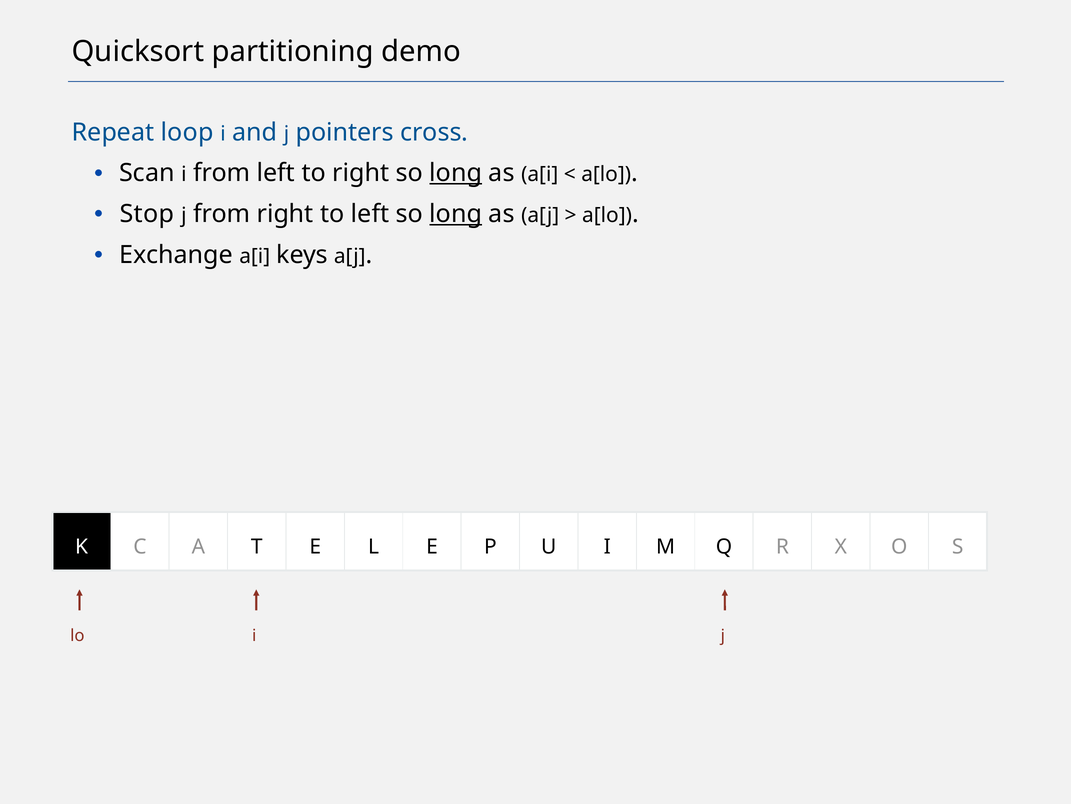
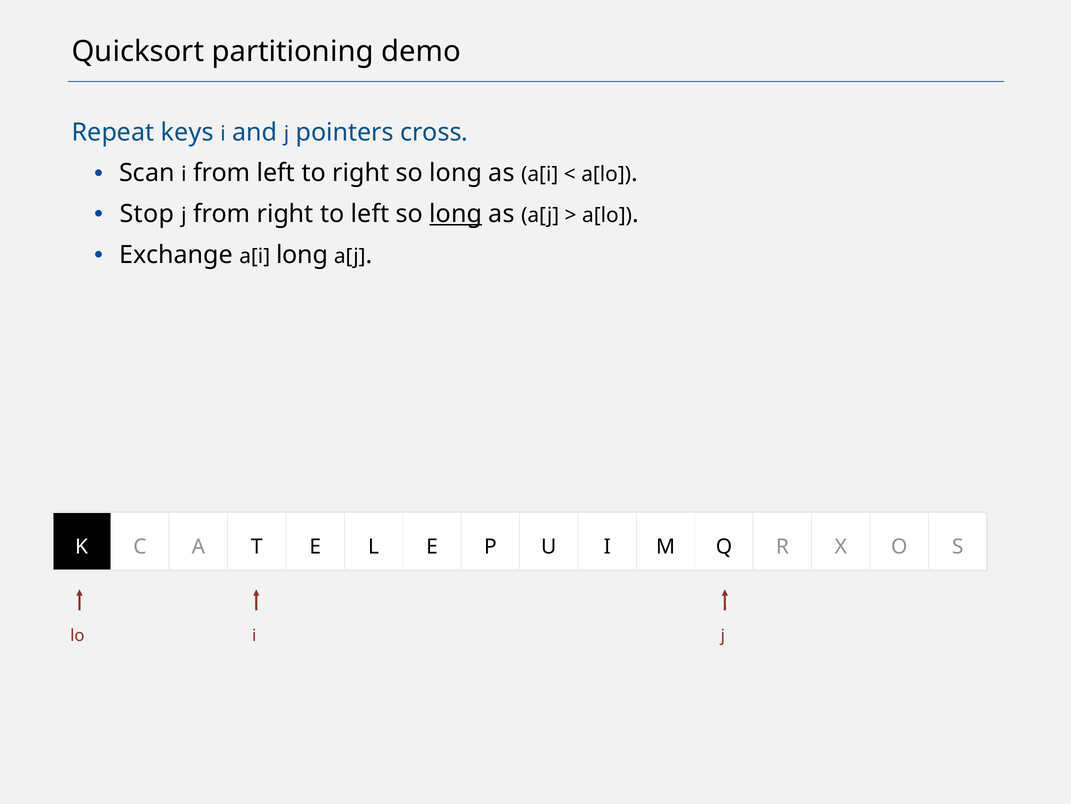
loop: loop -> keys (187, 132)
long underline: present -> none (456, 173)
a[i keys: keys -> long (302, 254)
